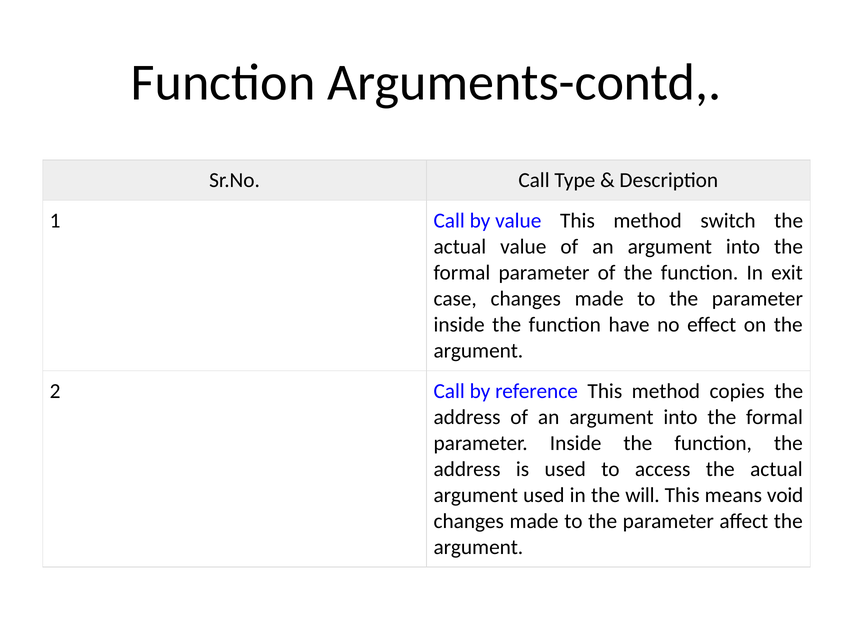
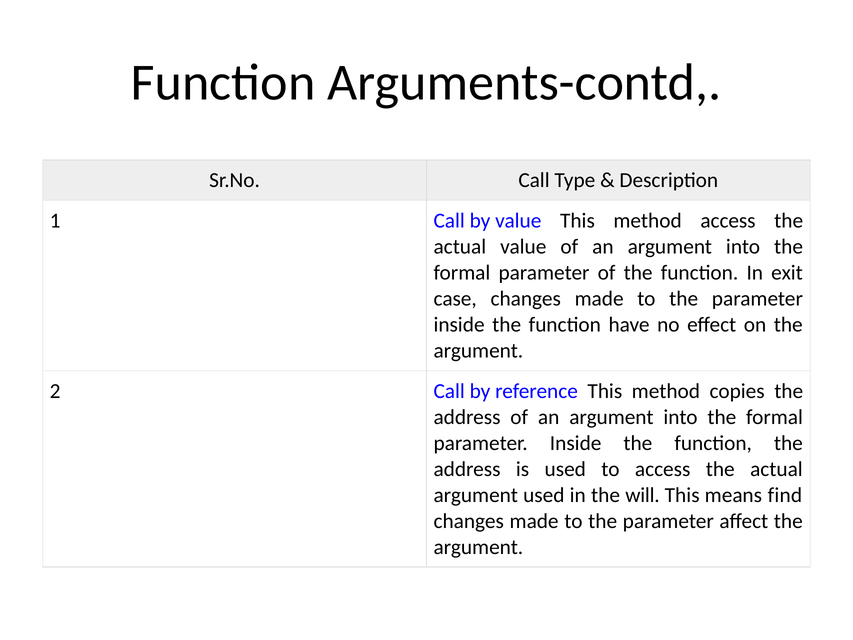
method switch: switch -> access (728, 221)
void: void -> find (785, 495)
